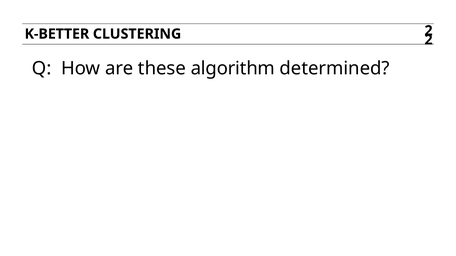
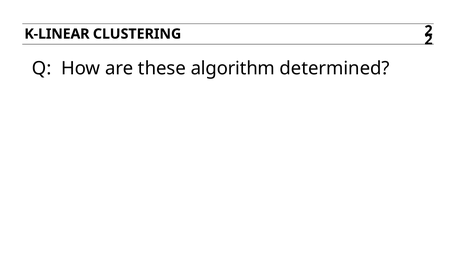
K-BETTER: K-BETTER -> K-LINEAR (57, 34)
